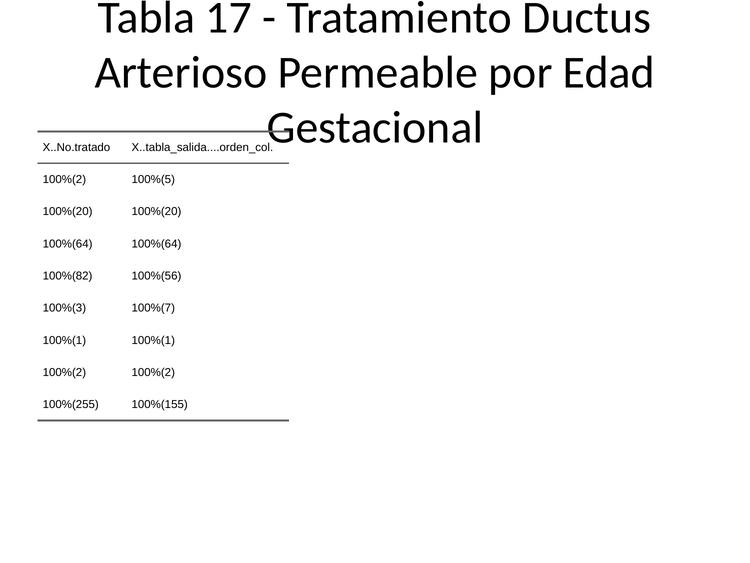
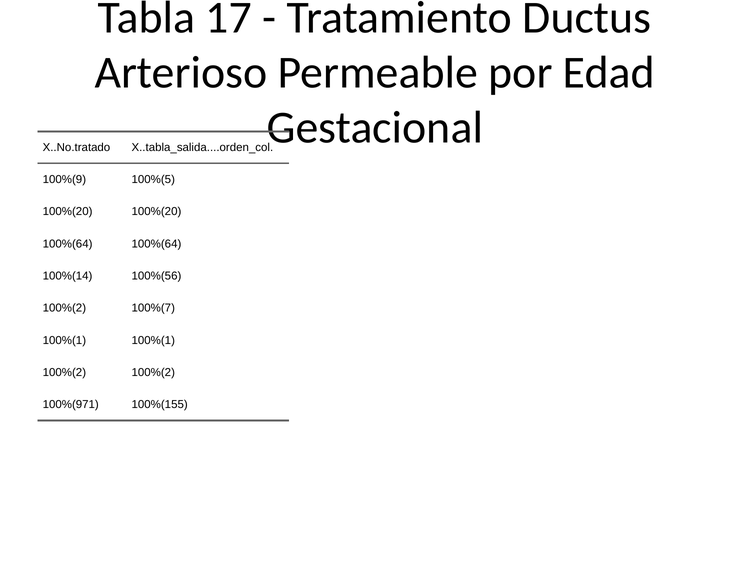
100%(2: 100%(2 -> 100%(9 (64, 179)
100%(82: 100%(82 -> 100%(14 (68, 276)
100%(3: 100%(3 -> 100%(2 (64, 308)
100%(255: 100%(255 -> 100%(971 (71, 404)
